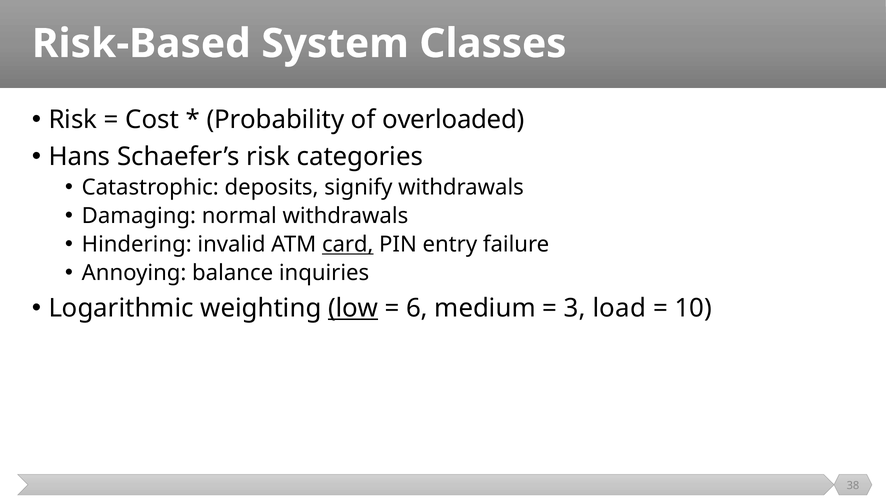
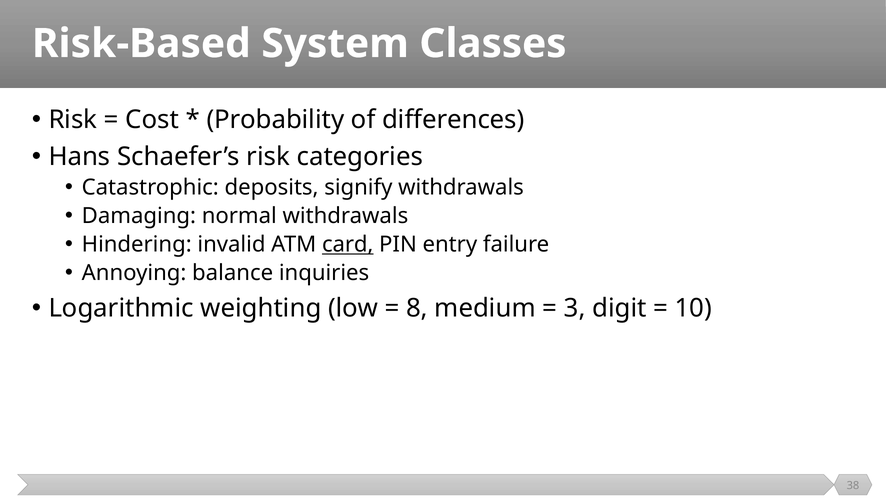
overloaded: overloaded -> differences (453, 119)
low underline: present -> none (353, 308)
6: 6 -> 8 (417, 308)
load: load -> digit (619, 308)
